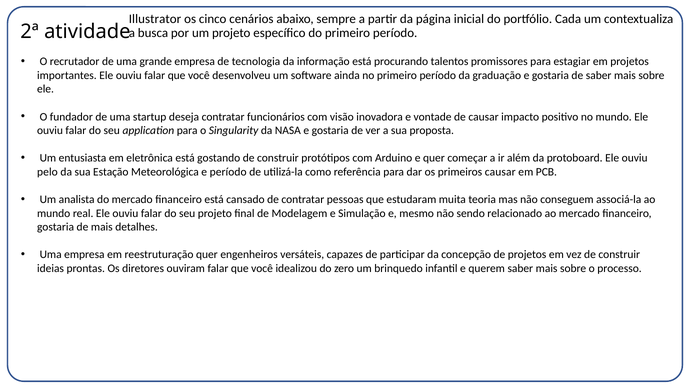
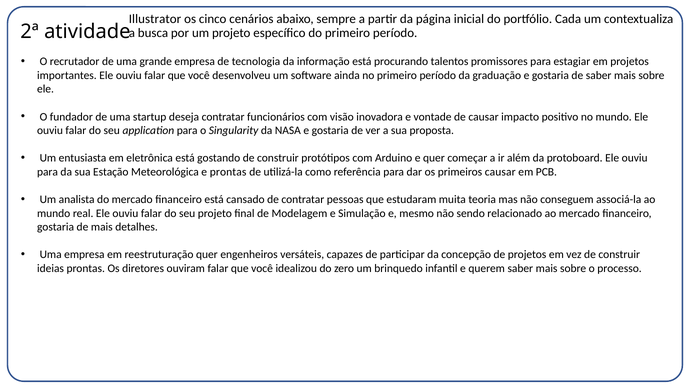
pelo: pelo -> para (48, 172)
e período: período -> prontas (228, 172)
